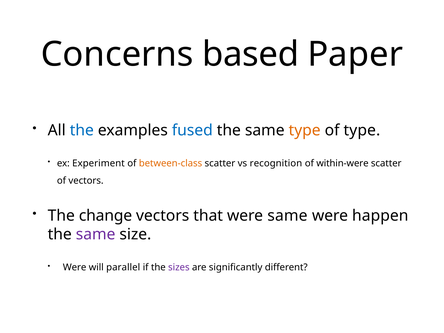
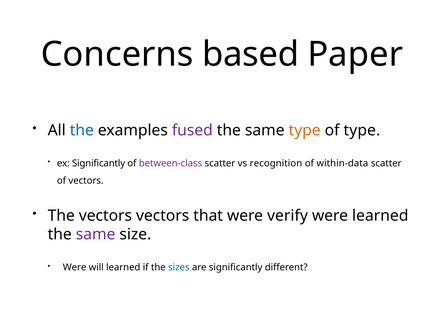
fused colour: blue -> purple (192, 130)
ex Experiment: Experiment -> Significantly (99, 163)
between-class colour: orange -> purple (171, 163)
within-were: within-were -> within-data (342, 163)
The change: change -> vectors (105, 216)
were same: same -> verify (287, 216)
were happen: happen -> learned (380, 216)
will parallel: parallel -> learned (123, 267)
sizes colour: purple -> blue (179, 267)
